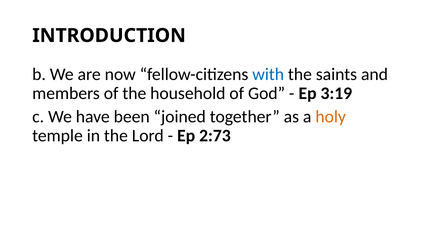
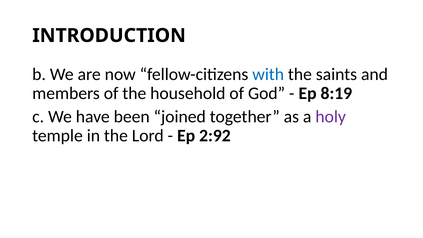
3:19: 3:19 -> 8:19 (336, 93)
holy colour: orange -> purple (331, 117)
2:73: 2:73 -> 2:92 (215, 136)
